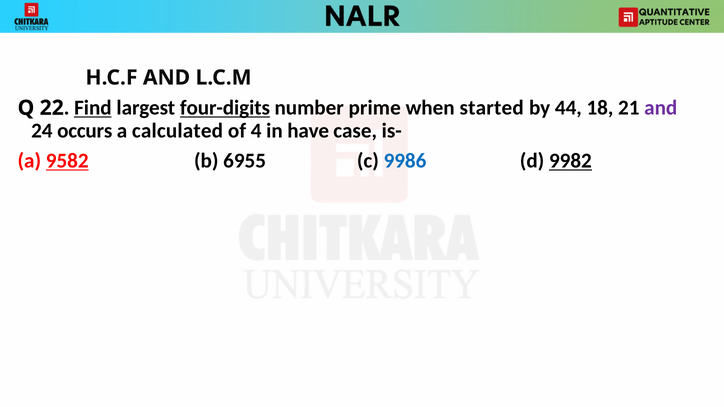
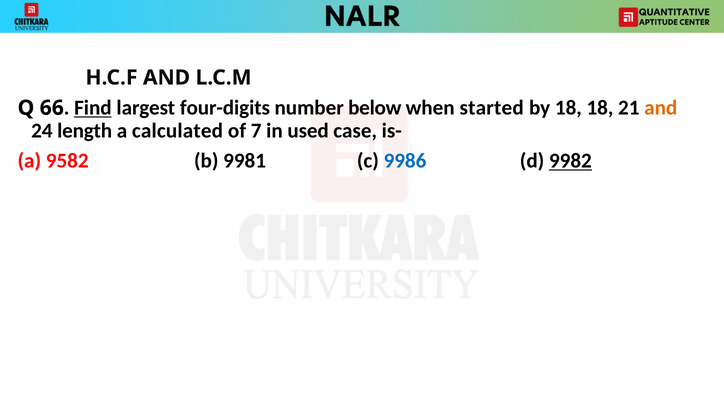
22: 22 -> 66 (52, 108)
four-digits underline: present -> none (225, 108)
prime: prime -> below (375, 108)
by 44: 44 -> 18 (568, 108)
and colour: purple -> orange (661, 108)
occurs: occurs -> length (85, 131)
4: 4 -> 7 (256, 131)
have: have -> used (308, 131)
9582 underline: present -> none (67, 161)
6955: 6955 -> 9981 (245, 161)
